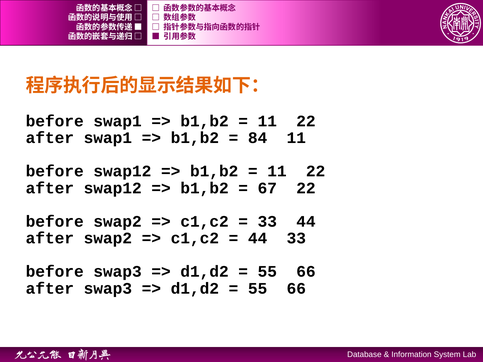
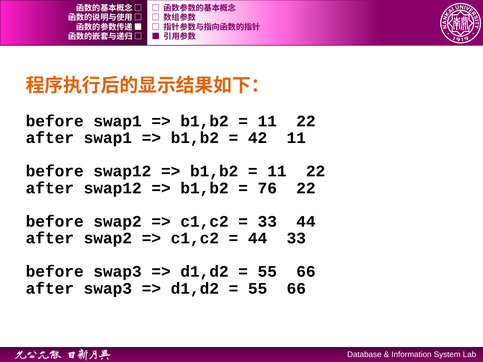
84: 84 -> 42 (258, 138)
67: 67 -> 76 (267, 188)
